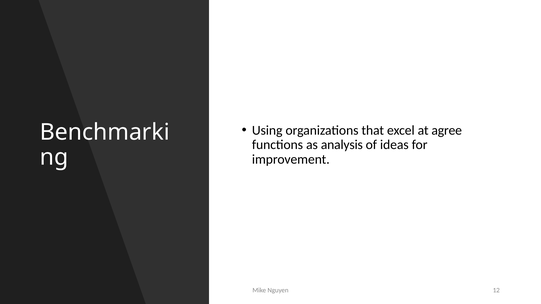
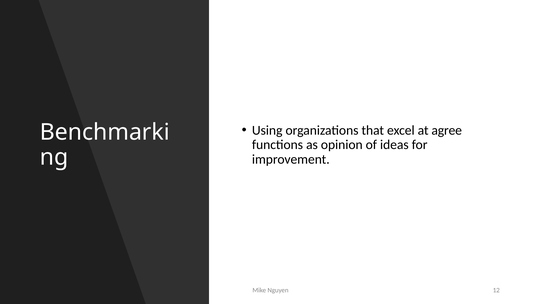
analysis: analysis -> opinion (342, 145)
